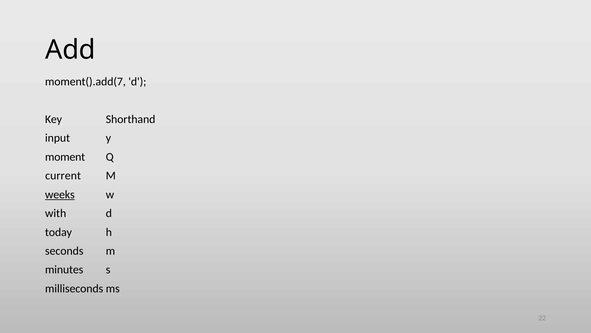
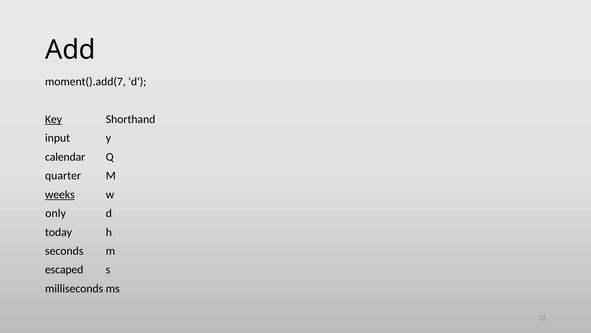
Key underline: none -> present (54, 119)
moment: moment -> calendar (65, 157)
current: current -> quarter (63, 175)
with: with -> only (56, 213)
minutes: minutes -> escaped (64, 269)
